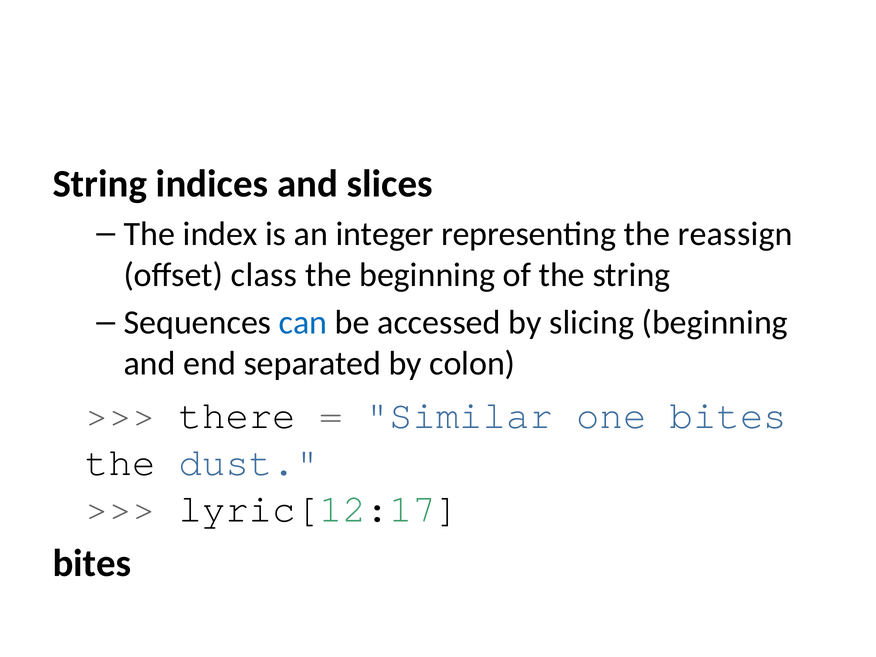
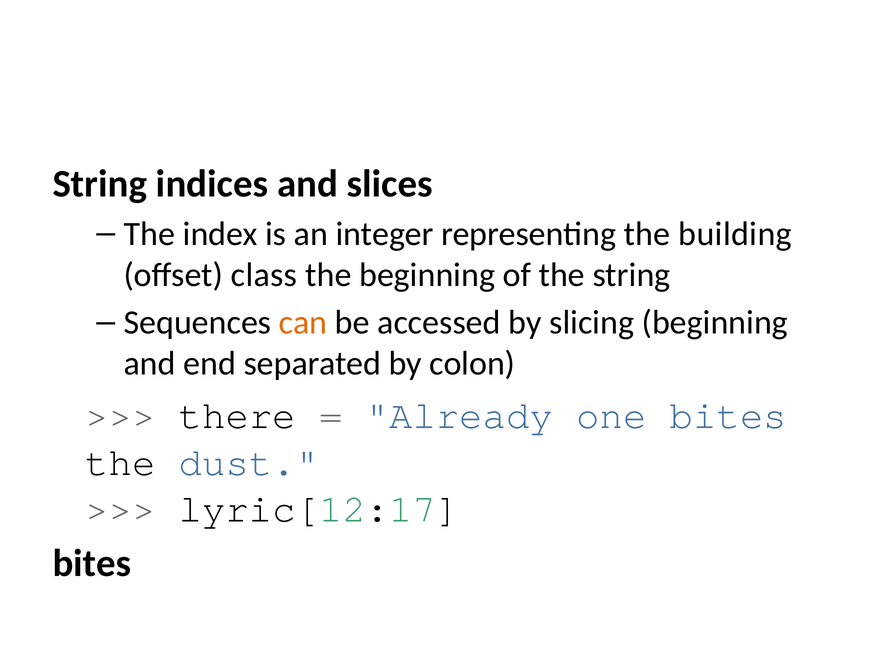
reassign: reassign -> building (735, 234)
can colour: blue -> orange (303, 323)
Similar: Similar -> Already (459, 416)
